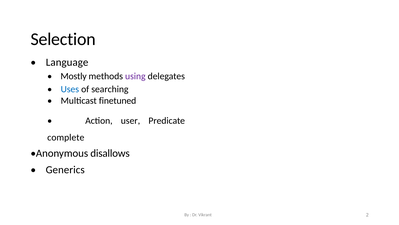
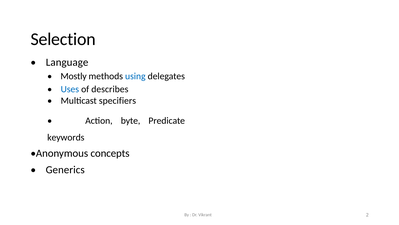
using colour: purple -> blue (135, 76)
searching: searching -> describes (110, 89)
finetuned: finetuned -> specifiers (117, 101)
user: user -> byte (131, 121)
complete: complete -> keywords (66, 137)
disallows: disallows -> concepts (110, 153)
